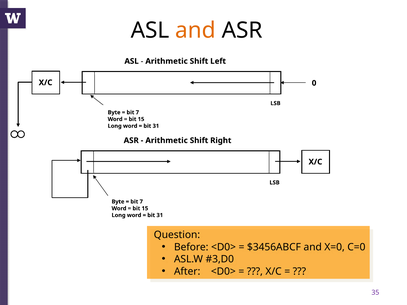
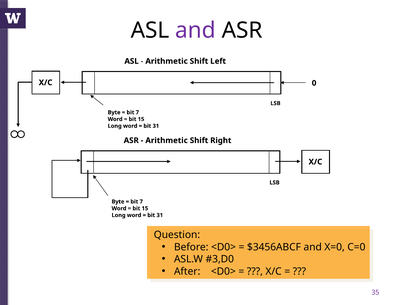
and colour: orange -> purple (196, 30)
